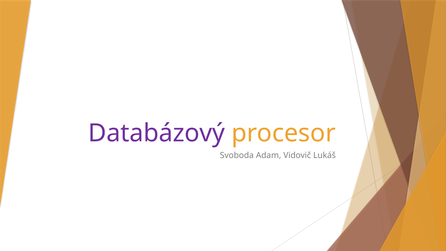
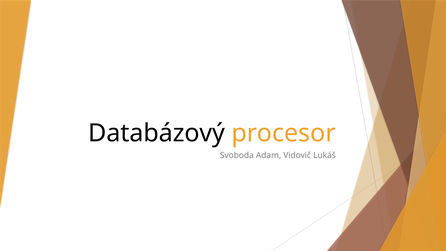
Databázový colour: purple -> black (157, 133)
